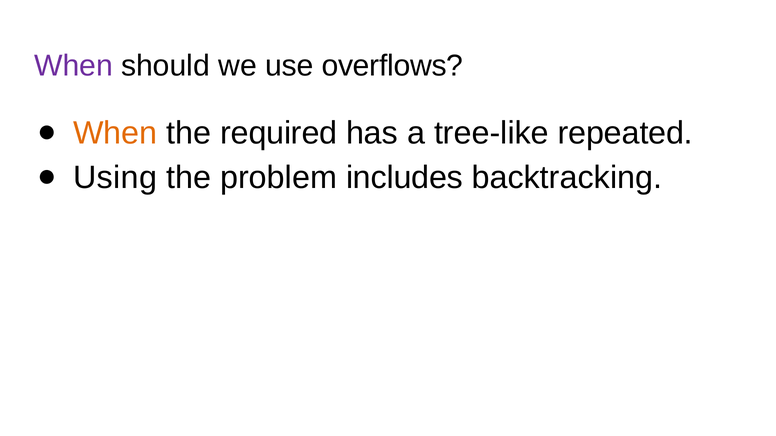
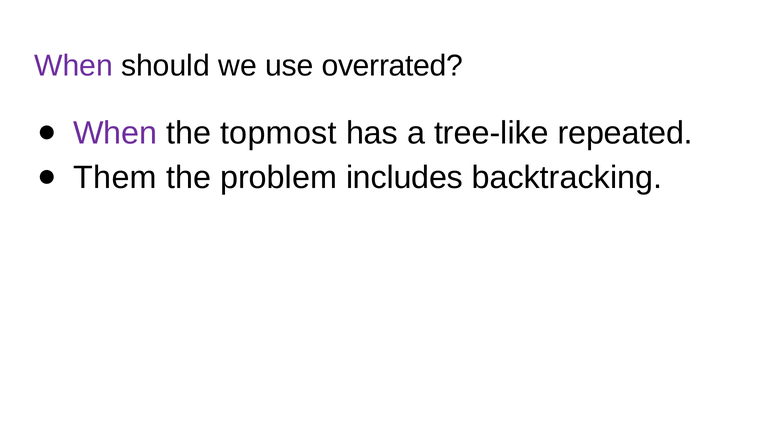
overflows: overflows -> overrated (392, 66)
When colour: orange -> purple (115, 133)
required: required -> topmost (278, 133)
Using: Using -> Them (115, 178)
